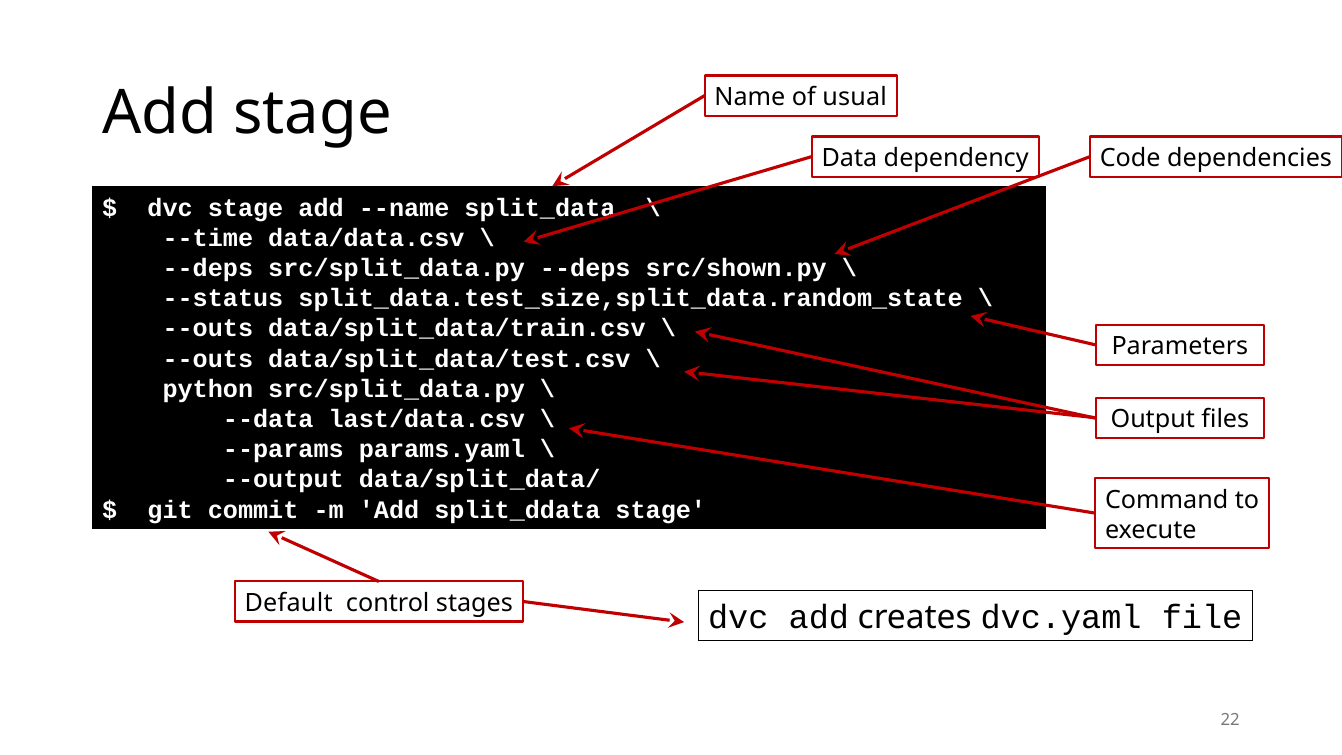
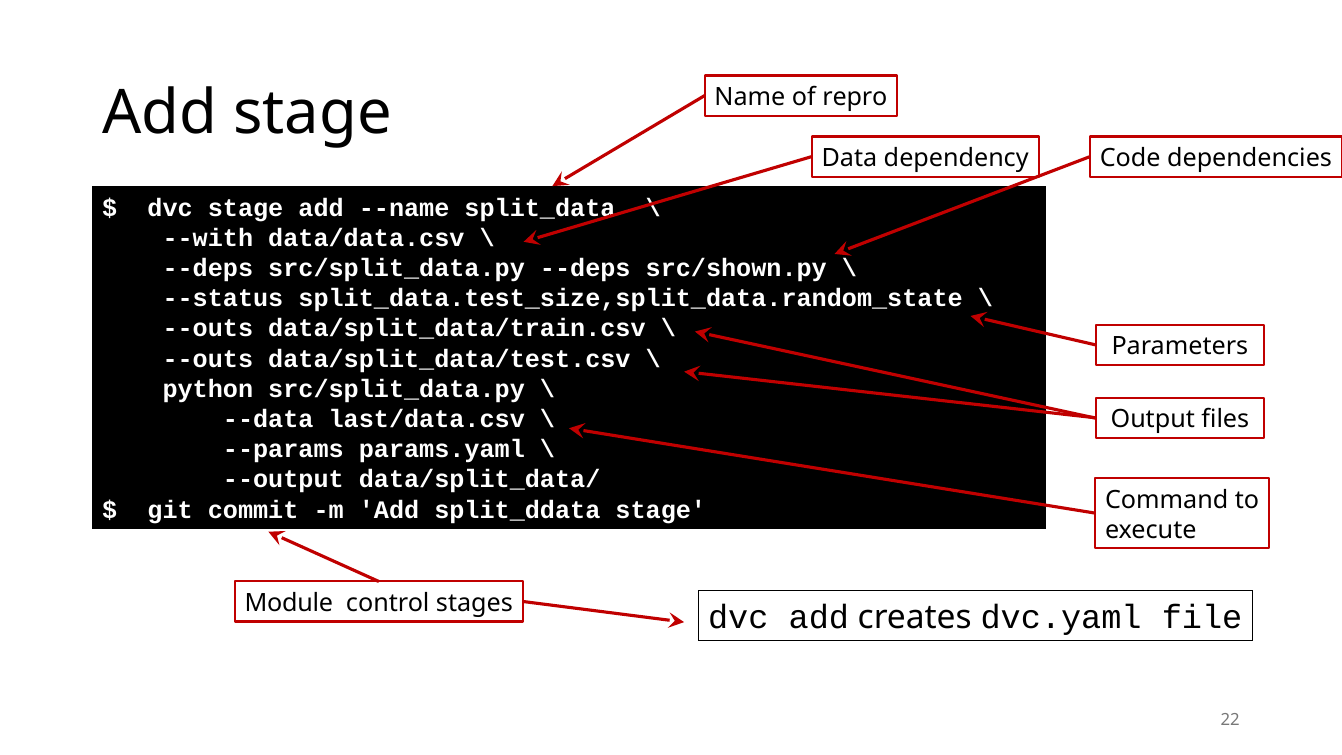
usual: usual -> repro (855, 97)
--time: --time -> --with (208, 238)
Default: Default -> Module (289, 603)
